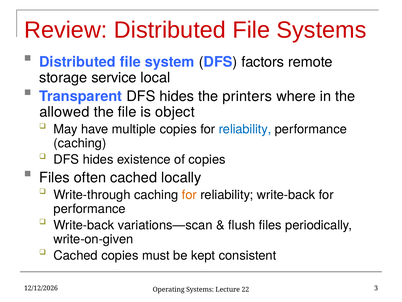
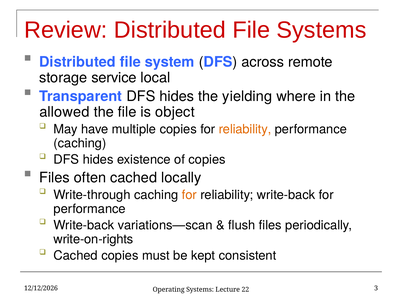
factors: factors -> across (263, 62)
printers: printers -> yielding (247, 96)
reliability colour: blue -> orange (245, 129)
write-on-given: write-on-given -> write-on-rights (93, 239)
